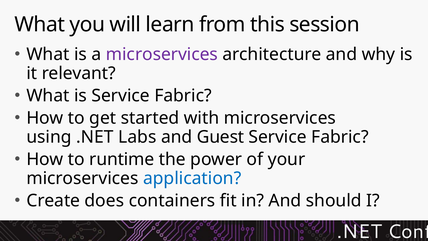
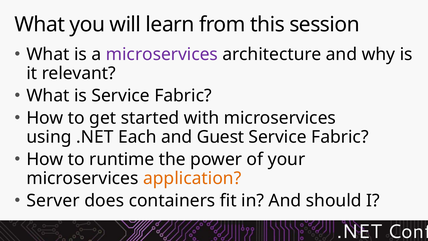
Labs: Labs -> Each (137, 137)
application colour: blue -> orange (192, 178)
Create: Create -> Server (53, 200)
